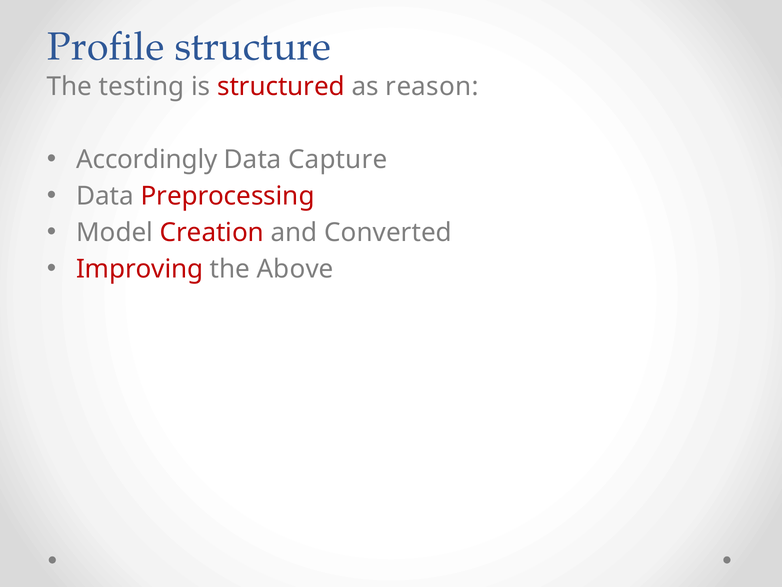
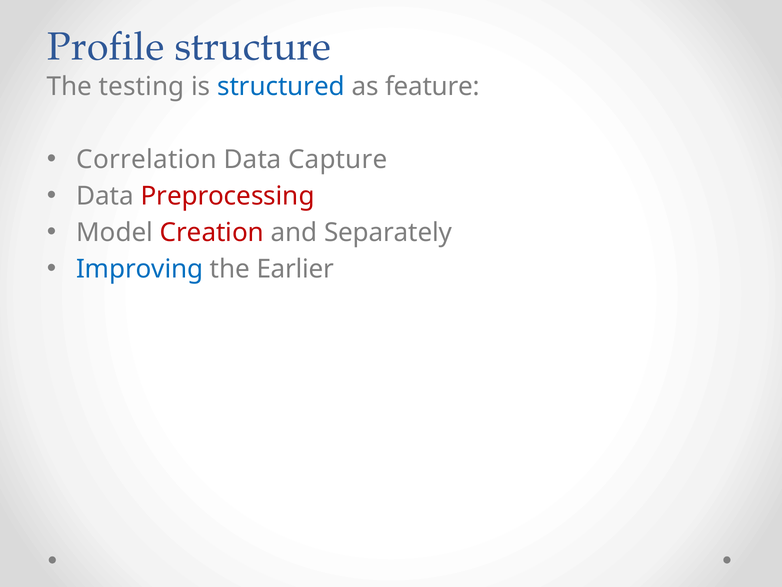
structured colour: red -> blue (281, 87)
reason: reason -> feature (432, 87)
Accordingly: Accordingly -> Correlation (147, 160)
Converted: Converted -> Separately (388, 232)
Improving colour: red -> blue (140, 269)
Above: Above -> Earlier (295, 269)
